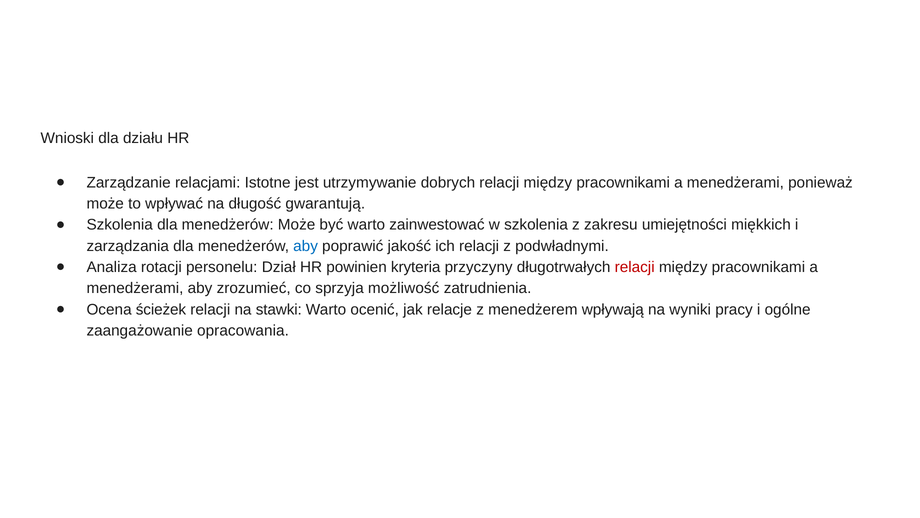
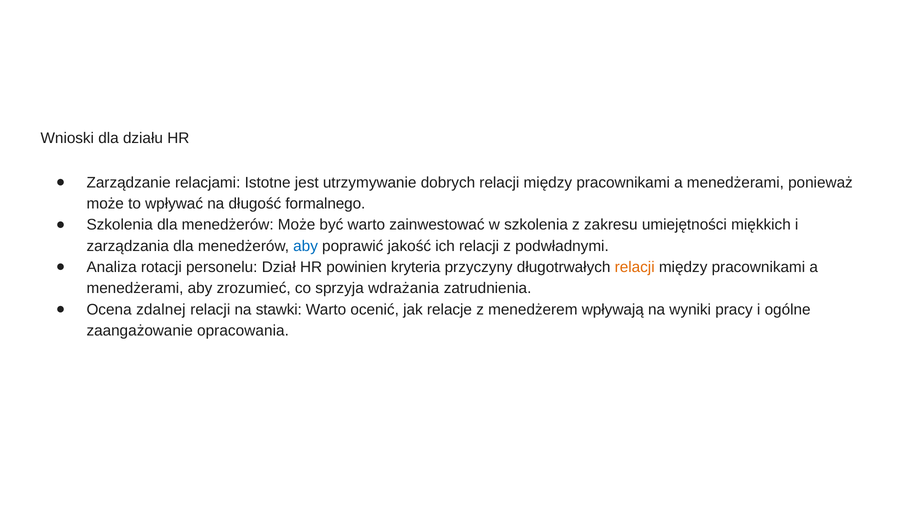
gwarantują: gwarantują -> formalnego (325, 203)
relacji colour: red -> orange (635, 267)
możliwość: możliwość -> wdrażania (404, 288)
ścieżek: ścieżek -> zdalnej (161, 309)
